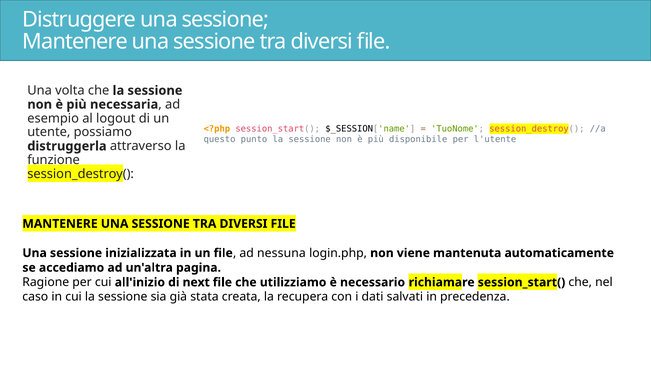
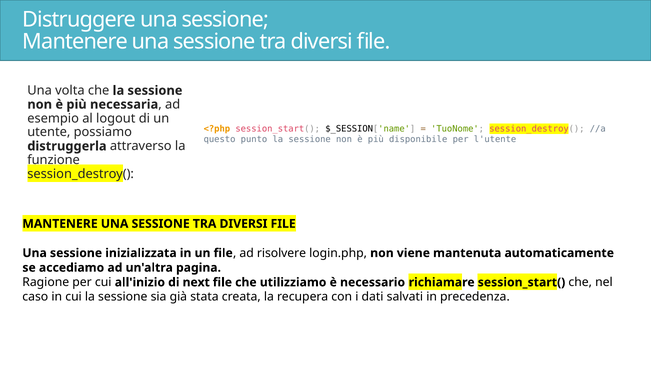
nessuna: nessuna -> risolvere (282, 253)
